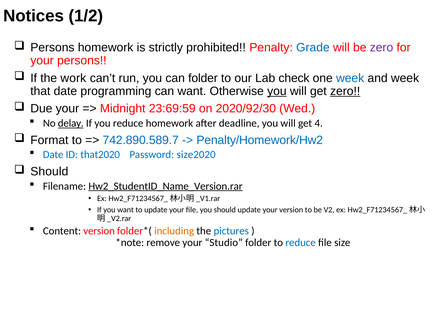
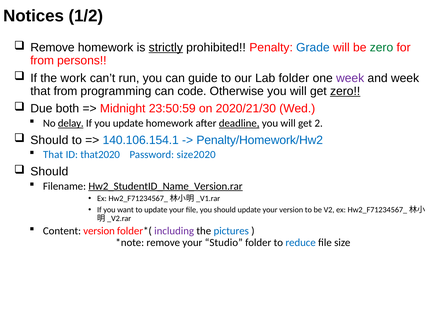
Persons: Persons -> Remove (52, 48)
strictly underline: none -> present (166, 48)
zero colour: purple -> green (381, 48)
your: your -> from (42, 61)
can folder: folder -> guide (203, 78)
Lab check: check -> folder (294, 78)
week colour: blue -> purple (350, 78)
that date: date -> from (65, 91)
can want: want -> code (192, 91)
you underline: present -> none (277, 91)
Due your: your -> both (67, 109)
23:69:59: 23:69:59 -> 23:50:59 (172, 109)
2020/92/30: 2020/92/30 -> 2020/21/30 (246, 109)
you reduce: reduce -> update (128, 123)
deadline underline: none -> present (239, 123)
4: 4 -> 2 (319, 123)
Format: Format -> Should (49, 140)
742.890.589.7: 742.890.589.7 -> 140.106.154.1 (141, 140)
Date: Date -> That (53, 155)
including colour: orange -> purple (174, 231)
